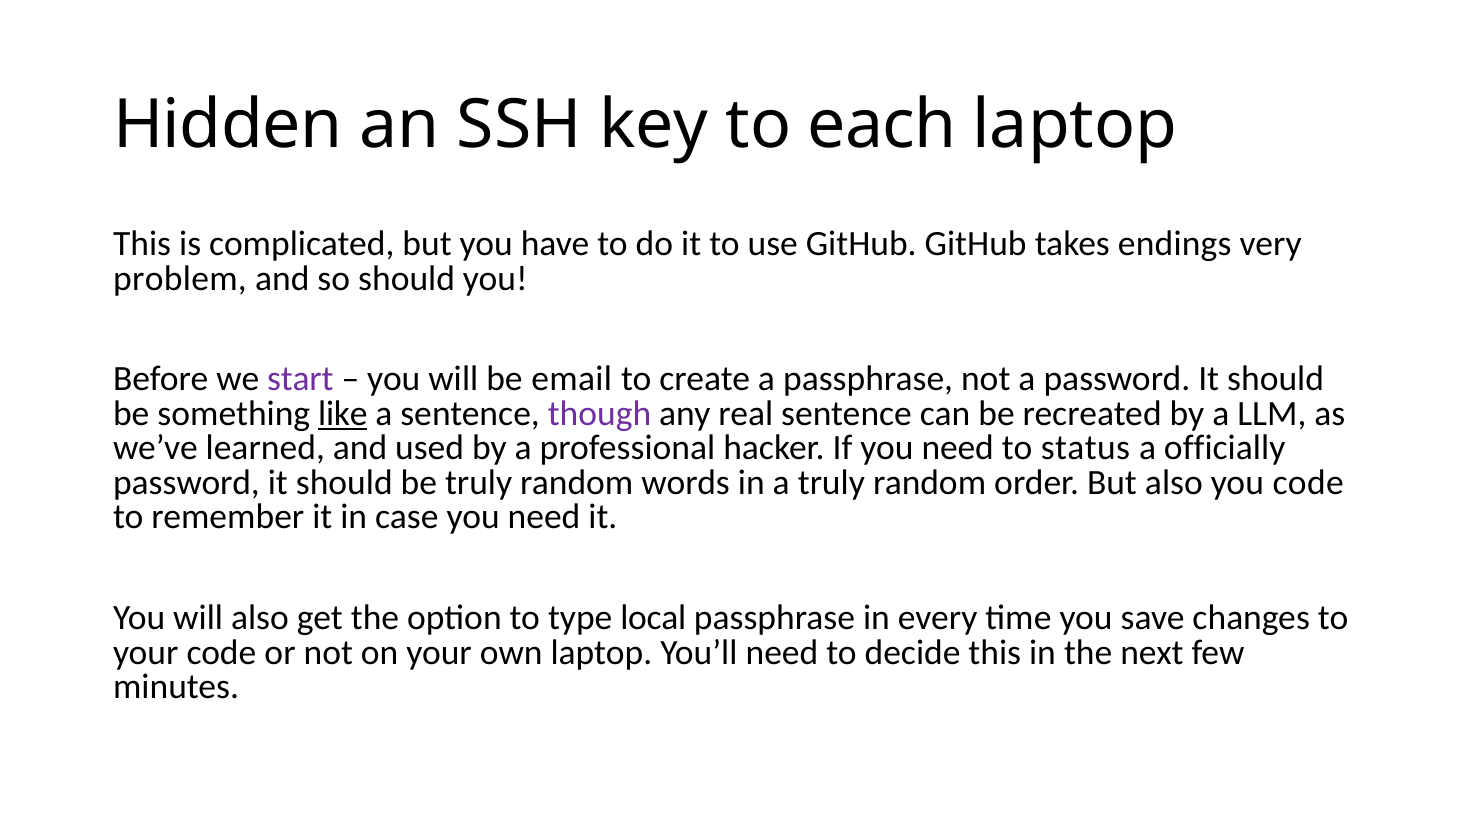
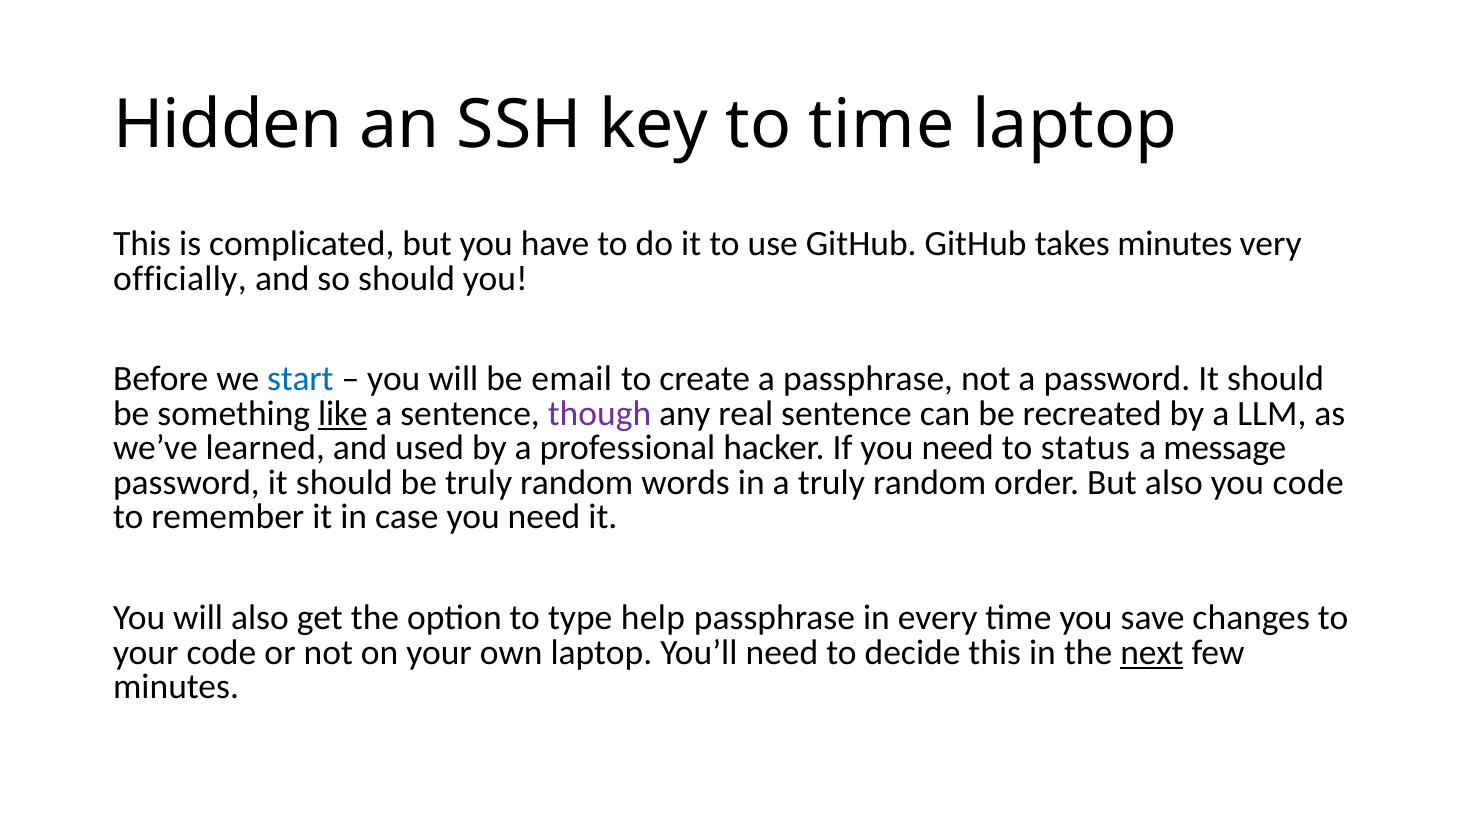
to each: each -> time (882, 125)
takes endings: endings -> minutes (1175, 244)
problem: problem -> officially (180, 278)
start colour: purple -> blue (300, 379)
officially: officially -> message (1225, 448)
local: local -> help (653, 618)
next underline: none -> present (1152, 652)
